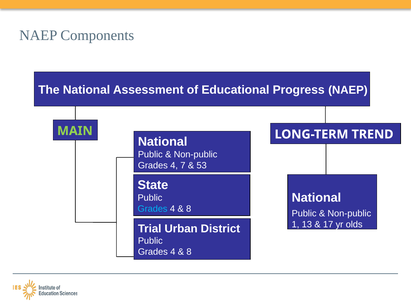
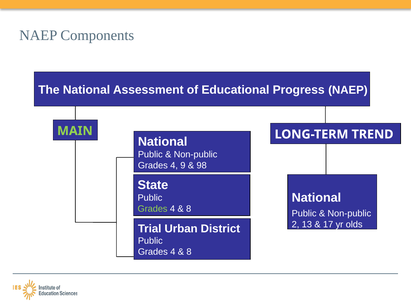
7: 7 -> 9 (183, 165)
53: 53 -> 98 (202, 165)
Grades colour: light blue -> light green (153, 209)
1: 1 -> 2 (296, 225)
